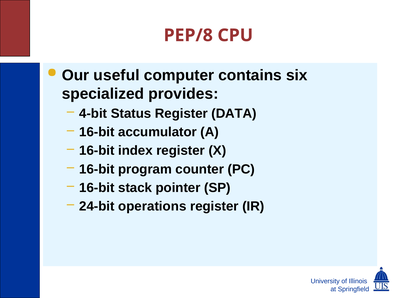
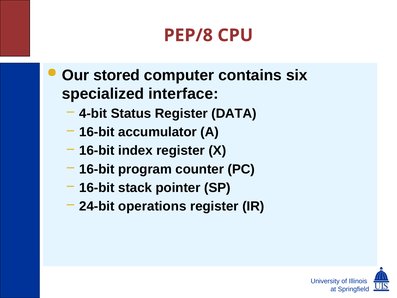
useful: useful -> stored (117, 75)
provides: provides -> interface (183, 94)
